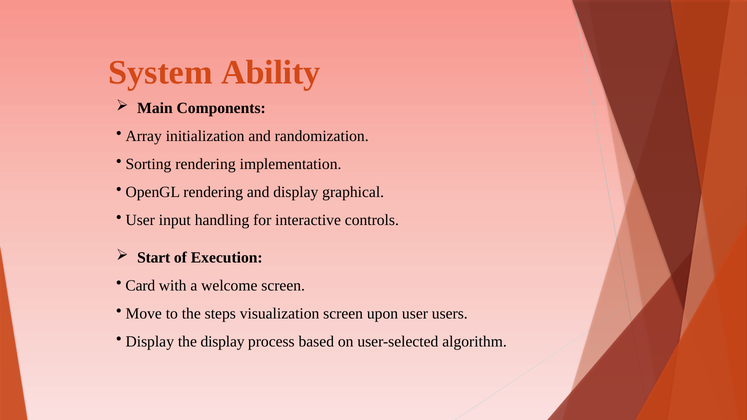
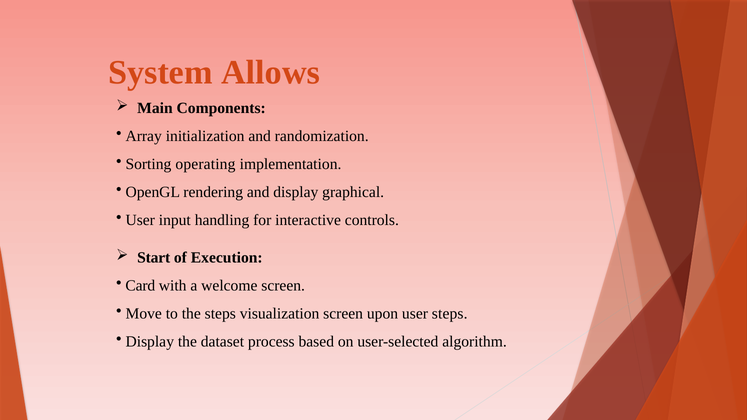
Ability: Ability -> Allows (271, 73)
Sorting rendering: rendering -> operating (205, 164)
user users: users -> steps (450, 314)
the display: display -> dataset (222, 342)
